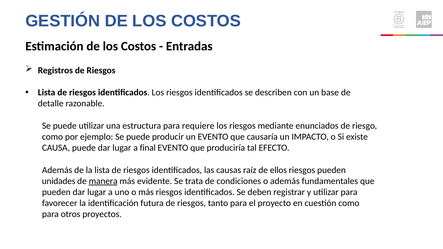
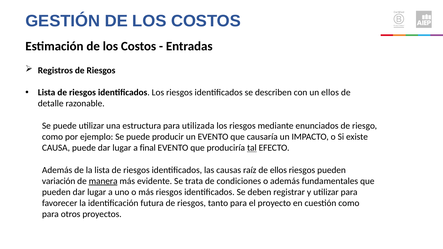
un base: base -> ellos (330, 93)
requiere: requiere -> utilizada (198, 126)
tal underline: none -> present (252, 148)
unidades: unidades -> variación (59, 181)
